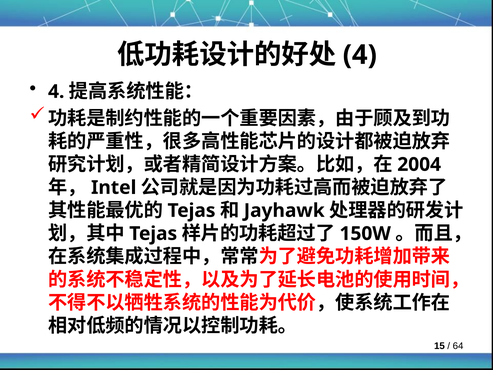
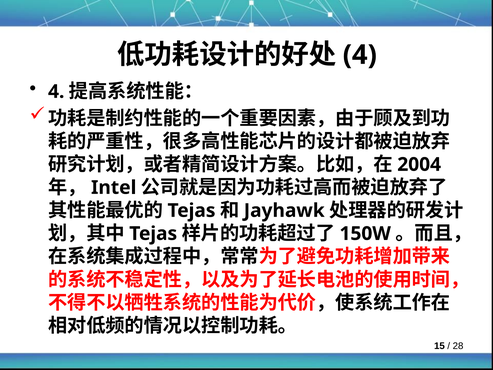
64: 64 -> 28 (458, 346)
